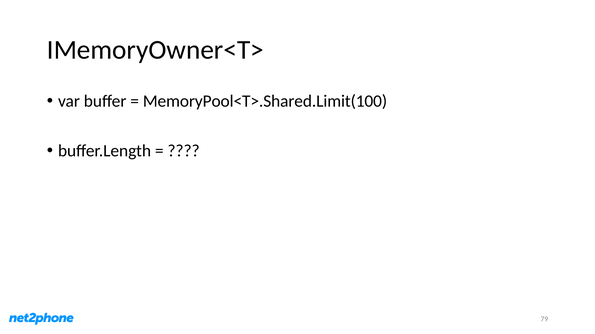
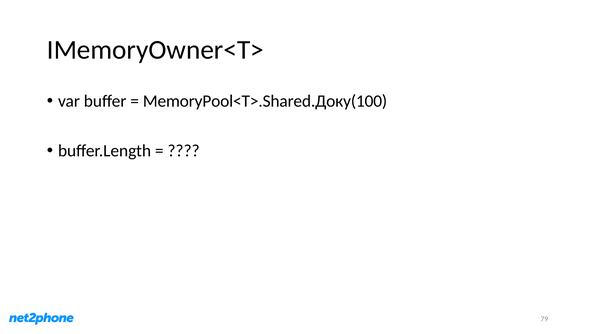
MemoryPool<T>.Shared.Limit(100: MemoryPool<T>.Shared.Limit(100 -> MemoryPool<T>.Shared.Доку(100 (265, 101)
